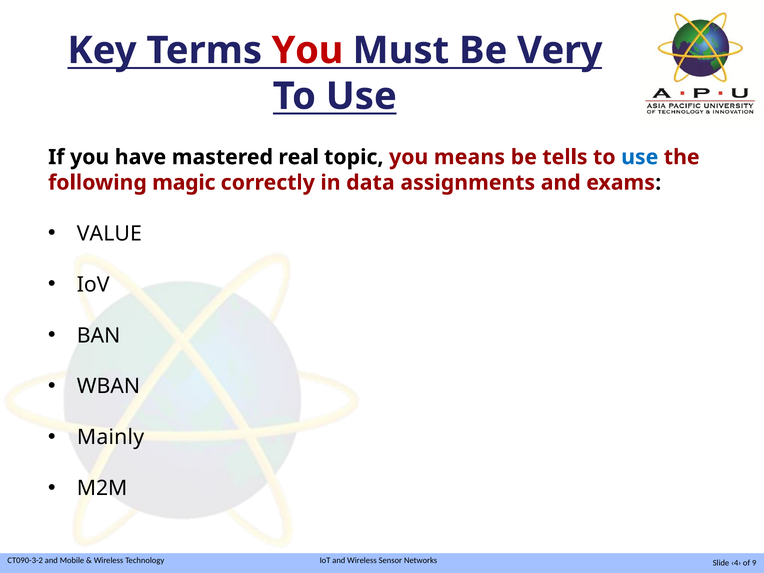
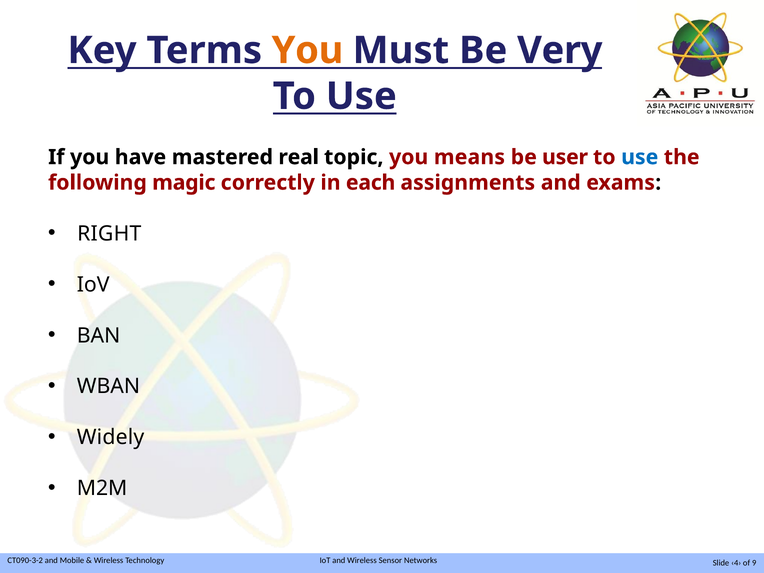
You colour: red -> orange (308, 50)
tells: tells -> user (565, 157)
data: data -> each (371, 183)
VALUE: VALUE -> RIGHT (109, 234)
Mainly: Mainly -> Widely (111, 437)
